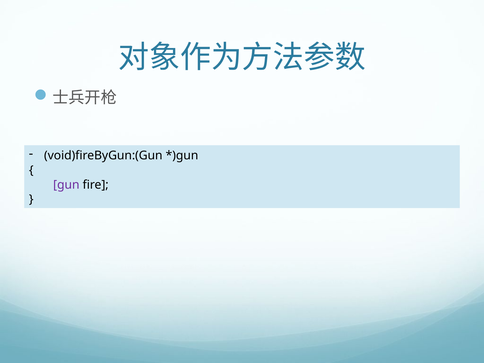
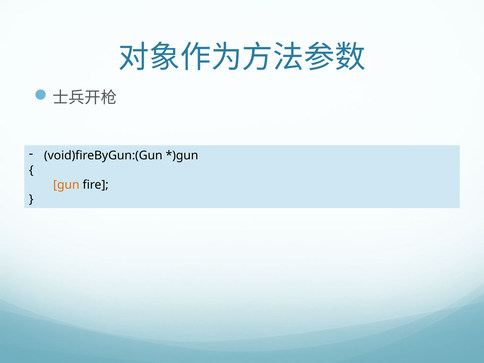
gun colour: purple -> orange (66, 185)
